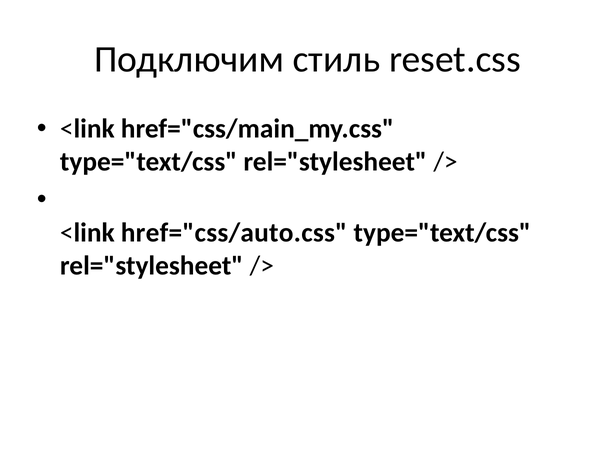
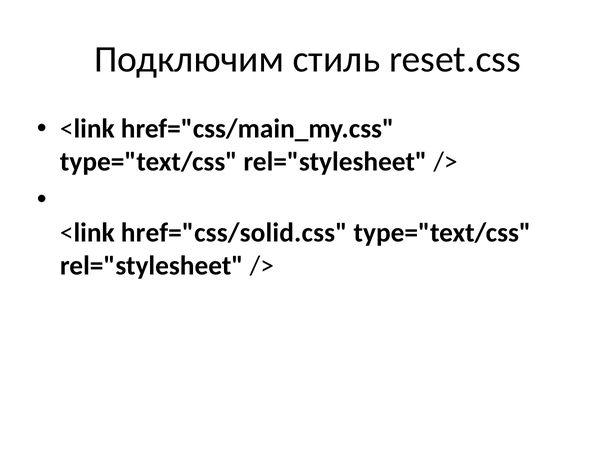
href="css/auto.css: href="css/auto.css -> href="css/solid.css (234, 233)
